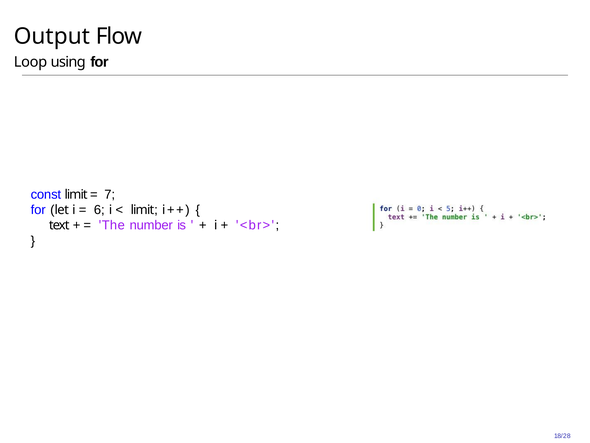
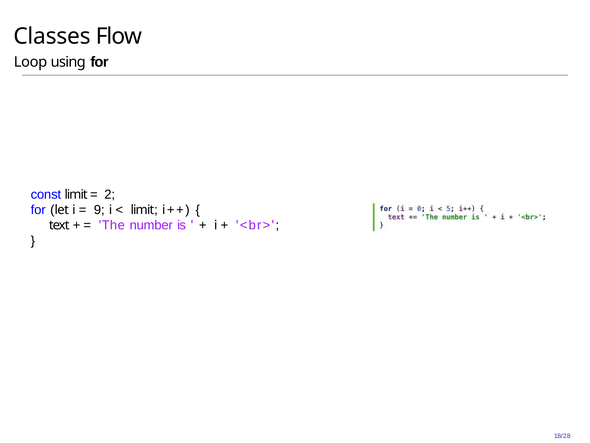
Output: Output -> Classes (52, 36)
7: 7 -> 2 (110, 195)
6: 6 -> 9 (99, 210)
